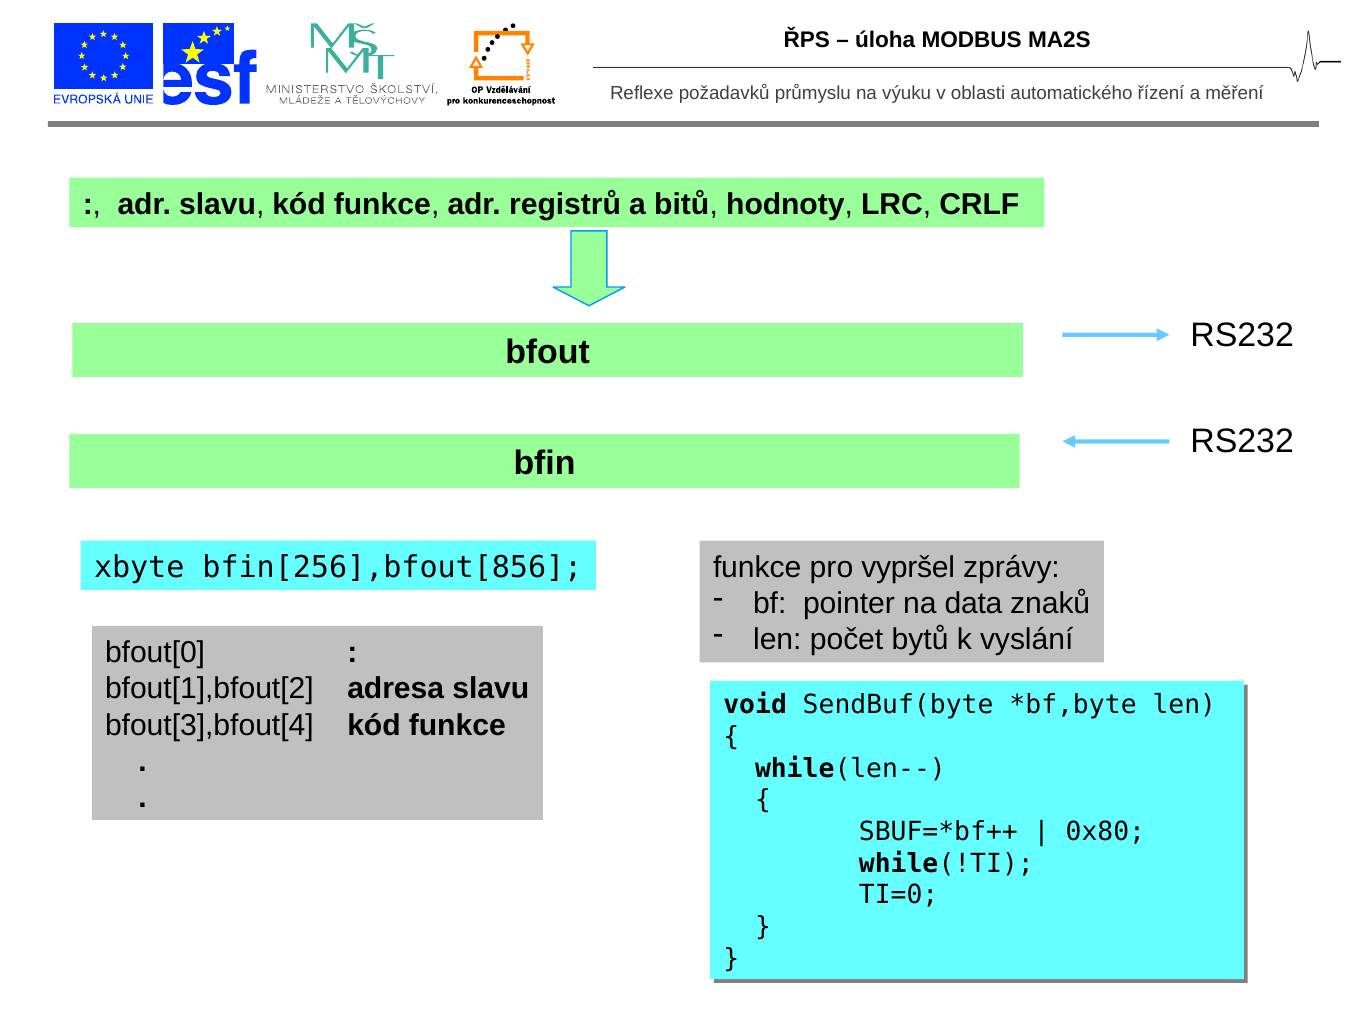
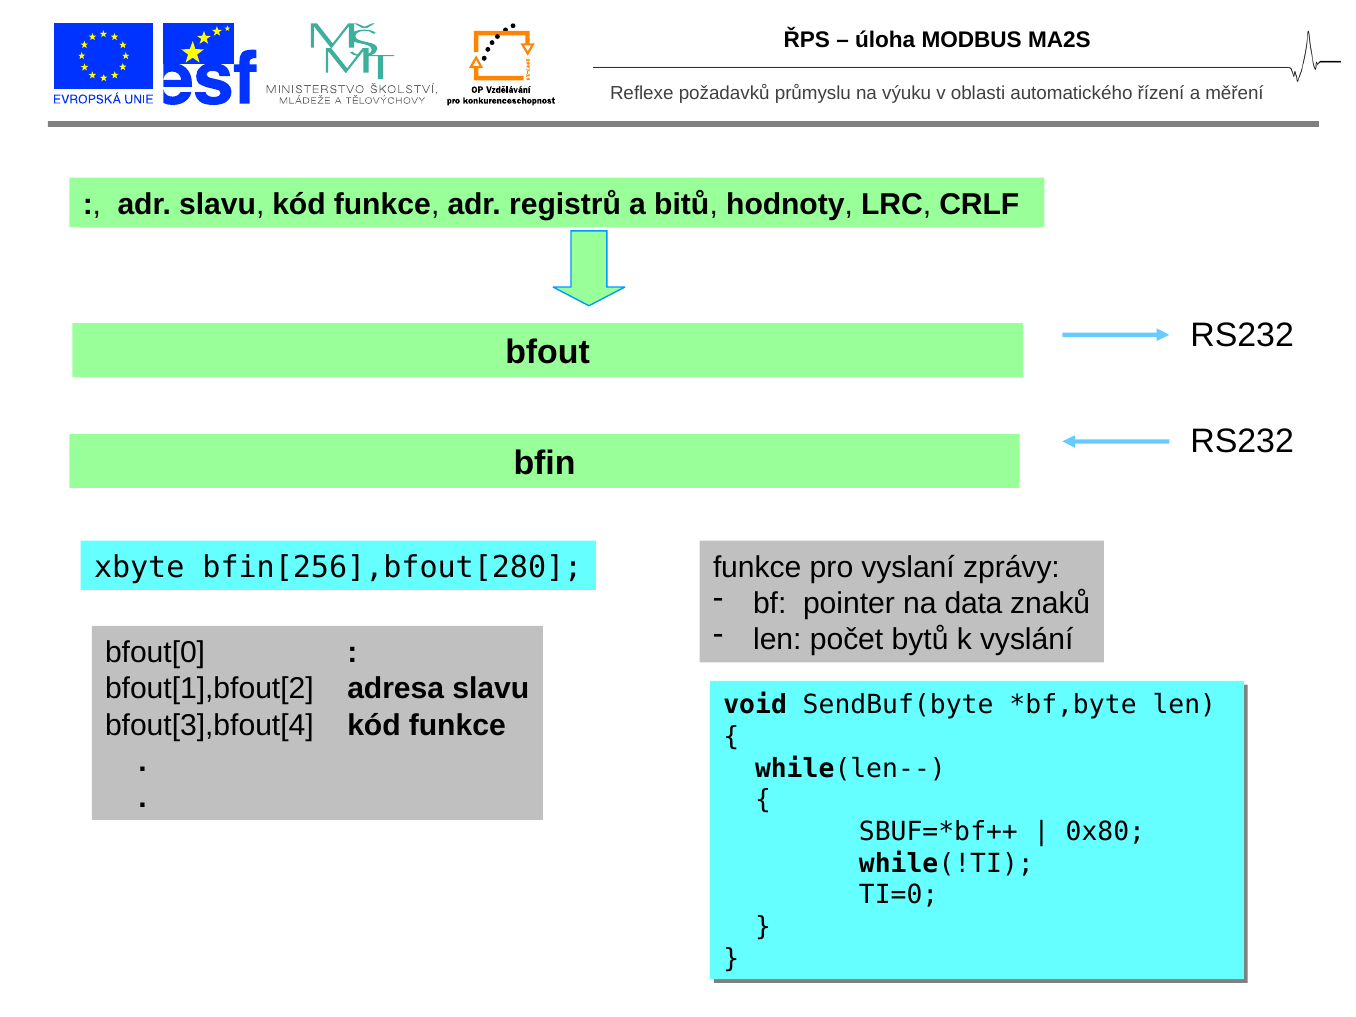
vypršel: vypršel -> vyslaní (908, 567)
bfin[256],bfout[856: bfin[256],bfout[856 -> bfin[256],bfout[280 (392, 567)
